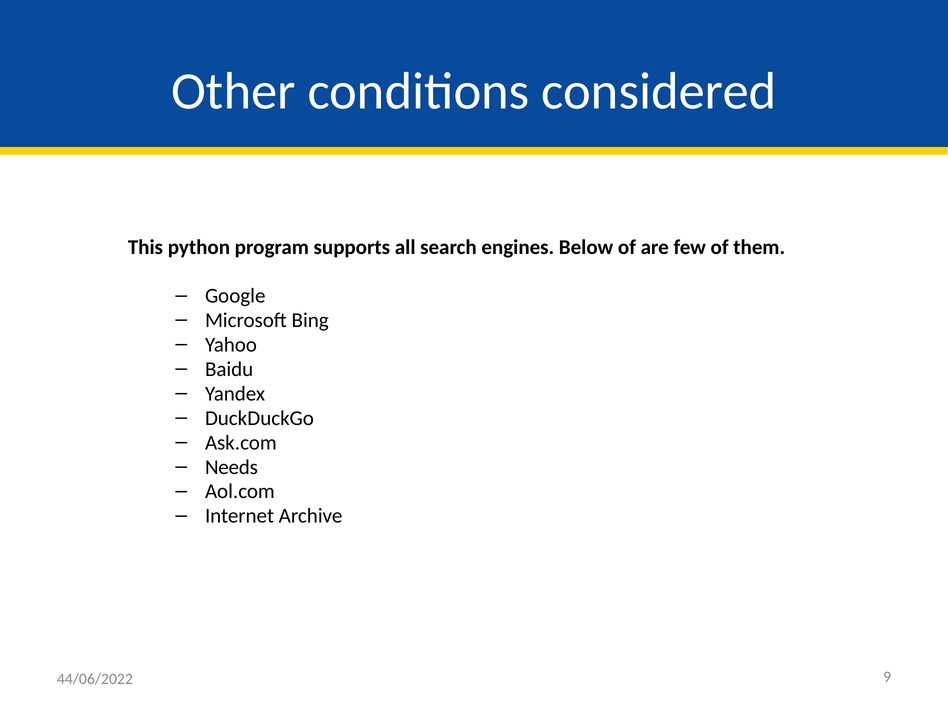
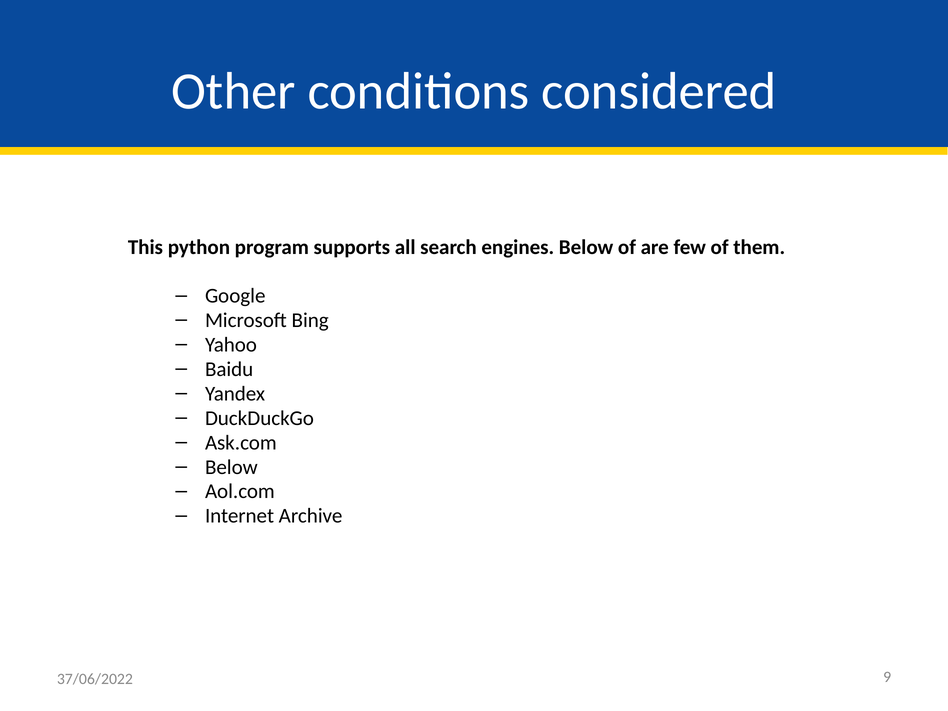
Needs: Needs -> Below (231, 467)
44/06/2022: 44/06/2022 -> 37/06/2022 (95, 679)
